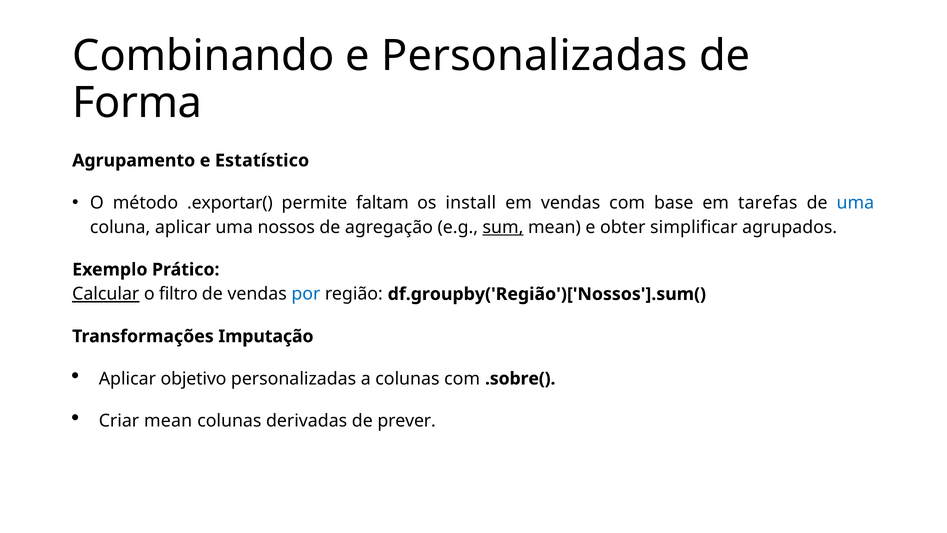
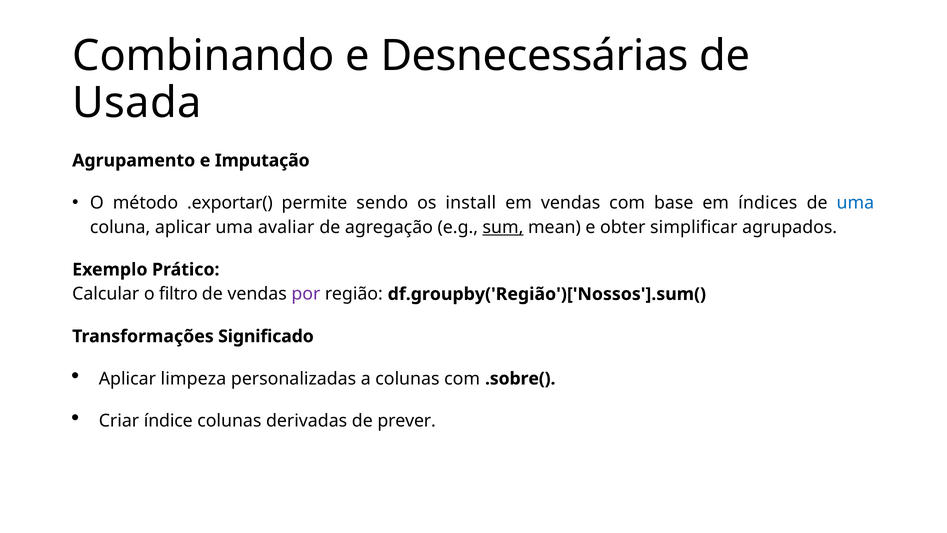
e Personalizadas: Personalizadas -> Desnecessárias (535, 56)
Forma: Forma -> Usada (137, 103)
Estatístico: Estatístico -> Imputação (262, 160)
faltam: faltam -> sendo (382, 203)
tarefas: tarefas -> índices (768, 203)
nossos: nossos -> avaliar (286, 227)
Calcular underline: present -> none (106, 294)
por colour: blue -> purple (306, 294)
Imputação: Imputação -> Significado (266, 336)
objetivo: objetivo -> limpeza (193, 378)
Criar mean: mean -> índice (168, 421)
